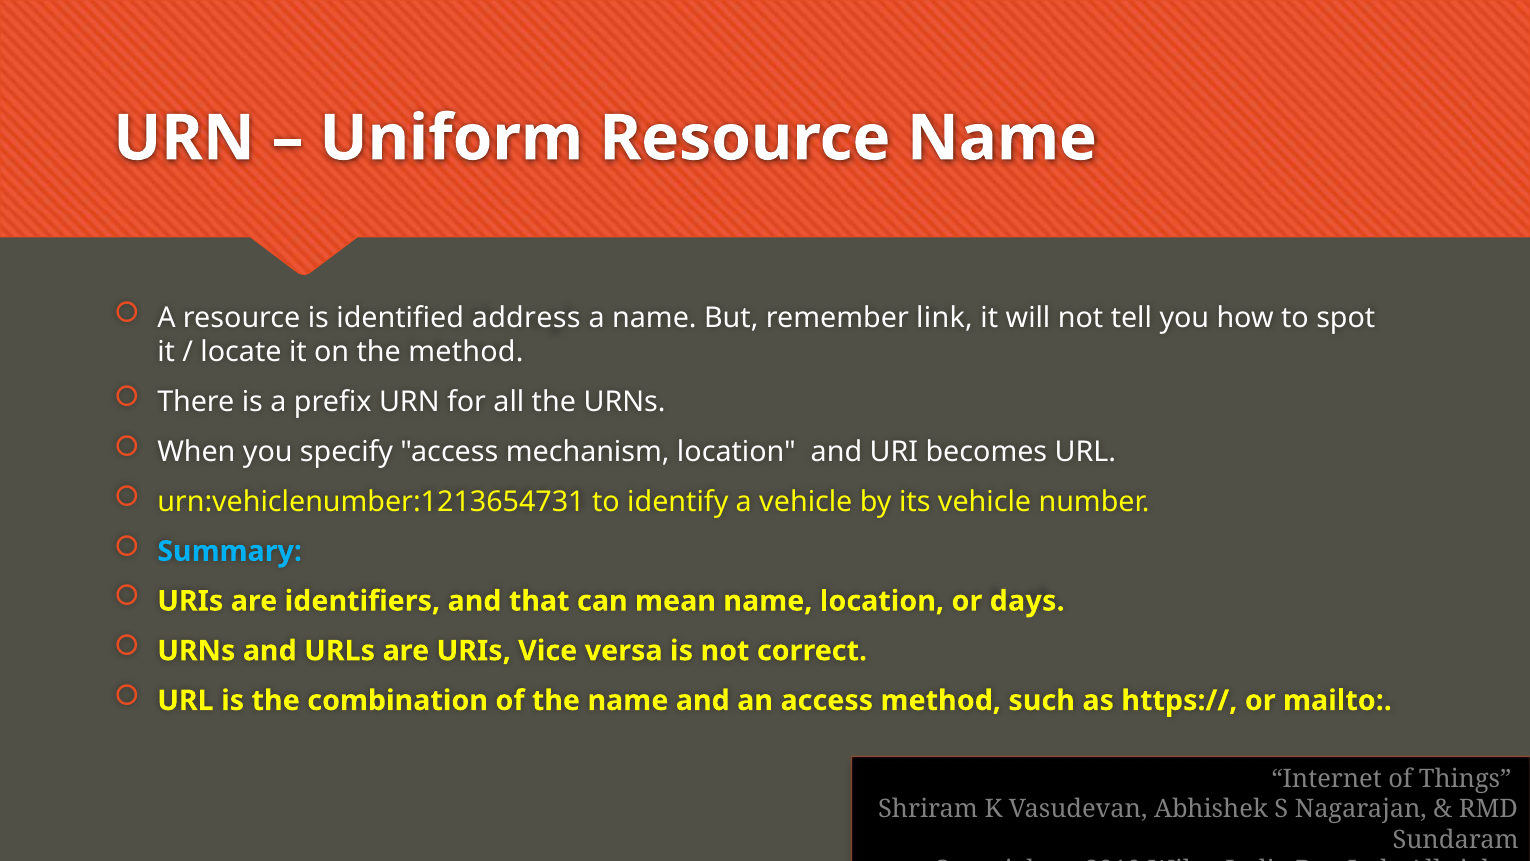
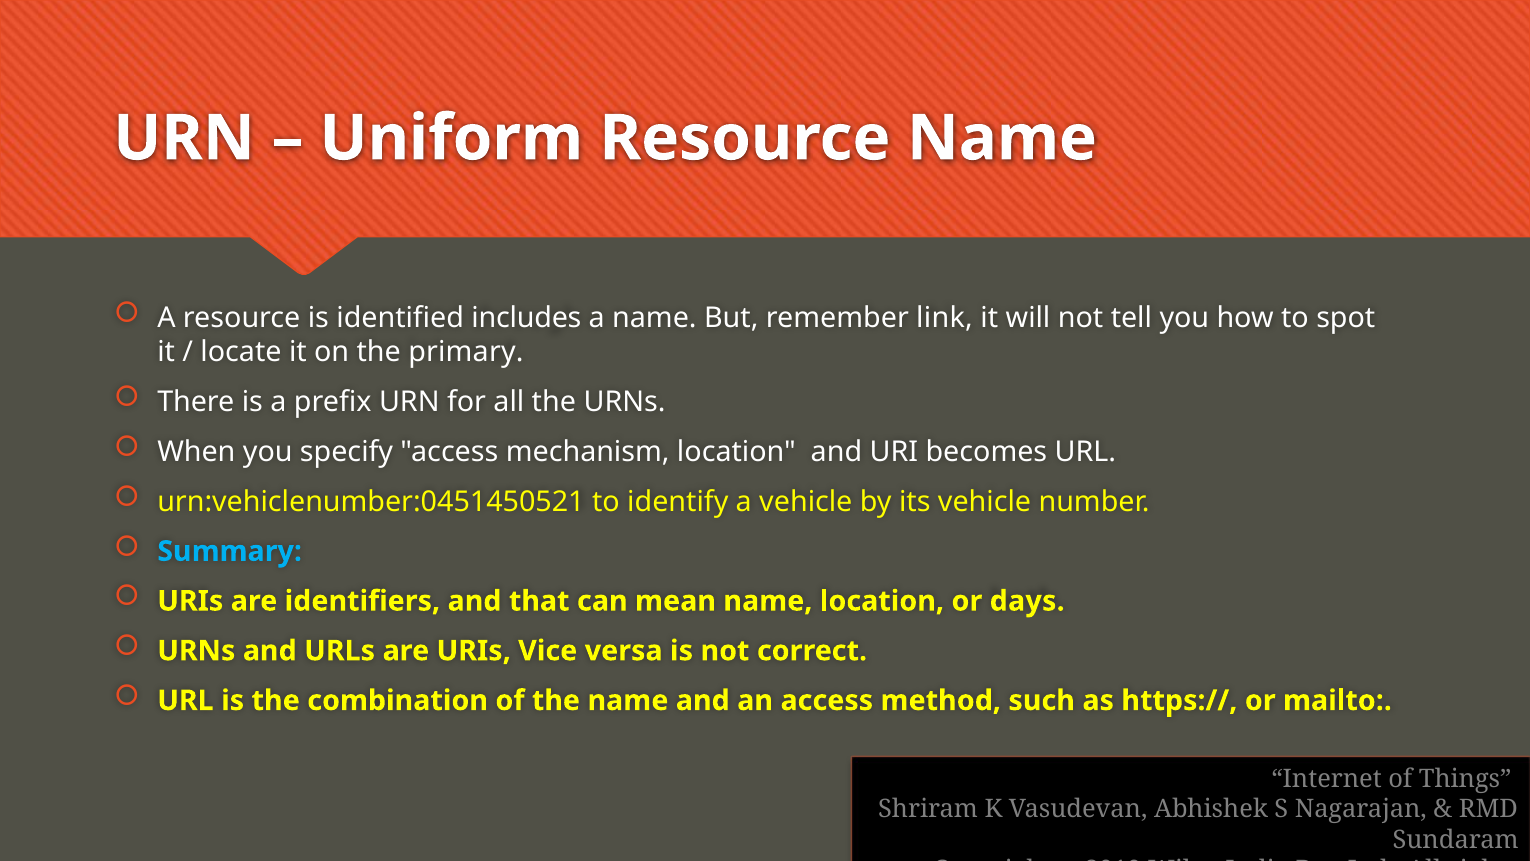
address: address -> includes (526, 318)
the method: method -> primary (466, 352)
urn:vehiclenumber:1213654731: urn:vehiclenumber:1213654731 -> urn:vehiclenumber:0451450521 (371, 501)
